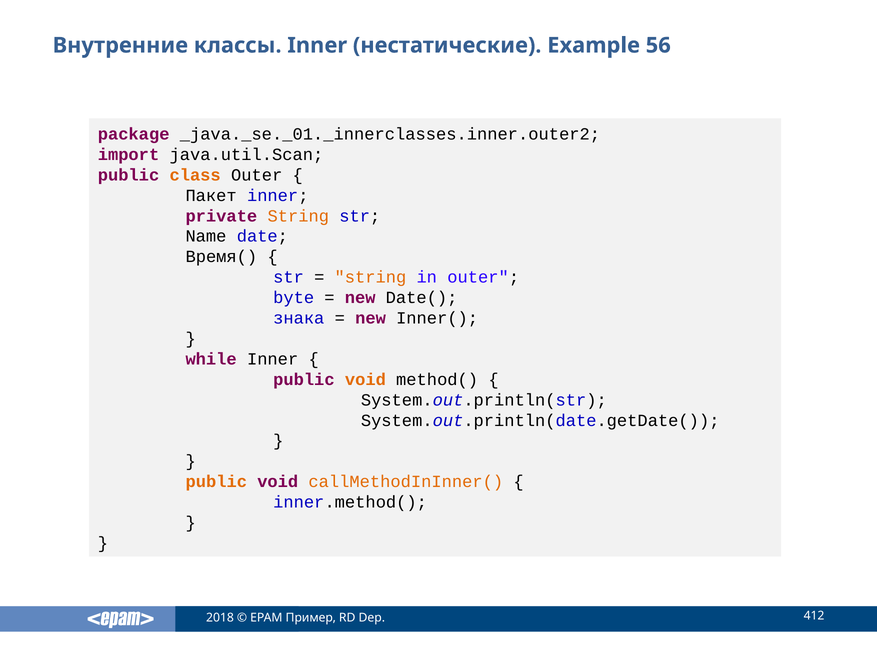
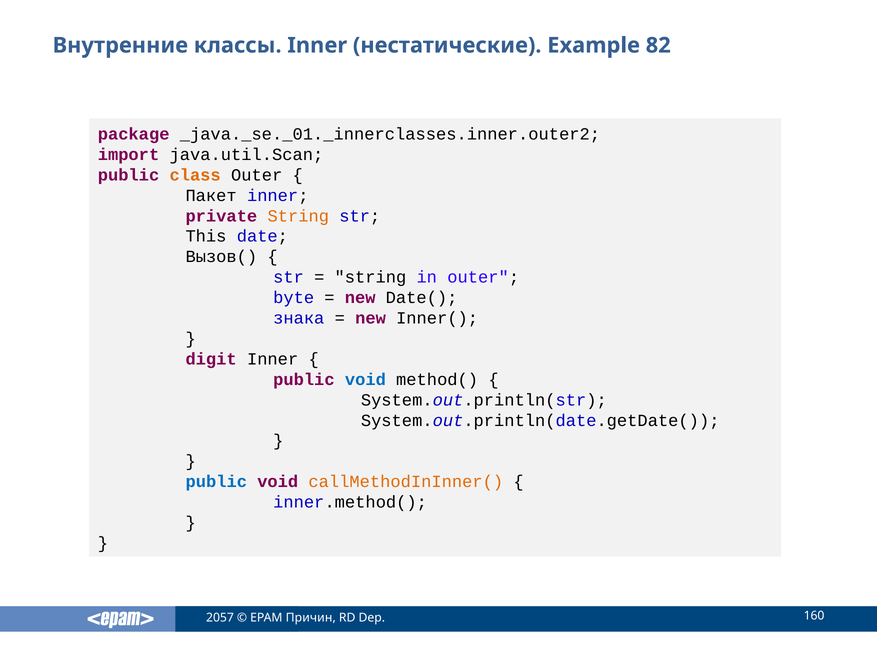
56: 56 -> 82 (658, 45)
Name: Name -> This (206, 237)
Время(: Время( -> Вызов( (221, 257)
string colour: orange -> black (370, 278)
while: while -> digit (211, 359)
void colour: orange -> blue (365, 380)
public colour: orange -> blue (216, 482)
2018: 2018 -> 2057 (220, 618)
Пример: Пример -> Причин (311, 618)
412: 412 -> 160 (814, 617)
